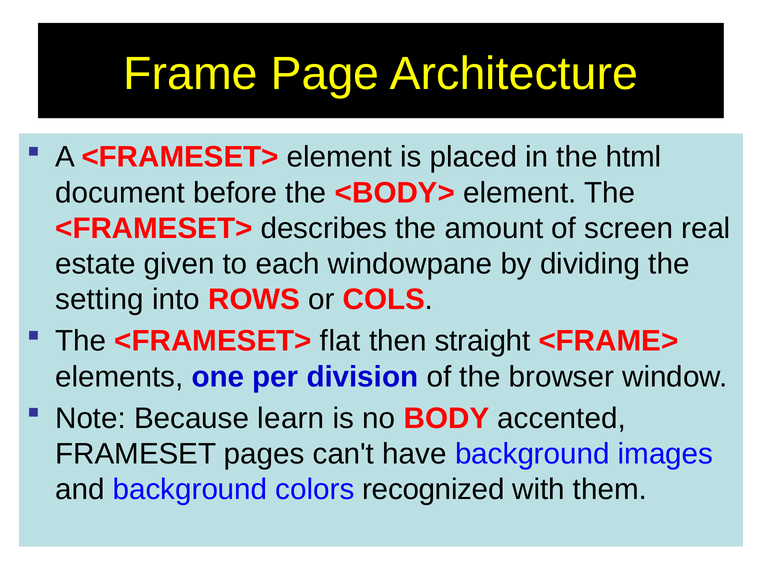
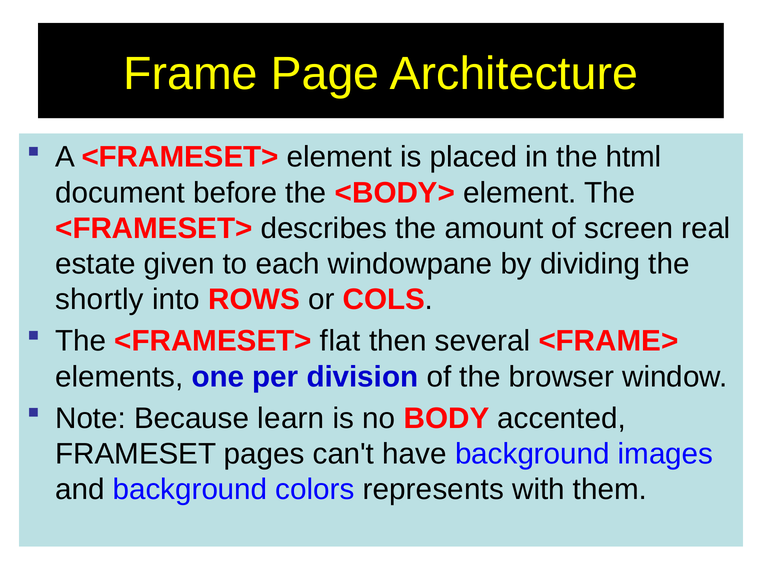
setting: setting -> shortly (100, 299)
straight: straight -> several (483, 341)
recognized: recognized -> represents (433, 489)
